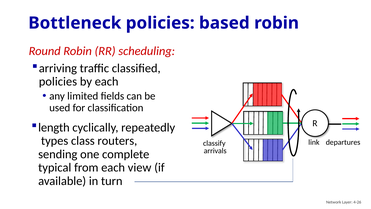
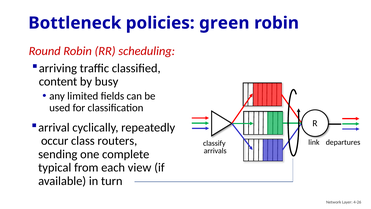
based: based -> green (224, 23)
policies: policies -> content (58, 81)
by each: each -> busy (107, 81)
length: length -> arrival (54, 127)
types: types -> occur (55, 141)
